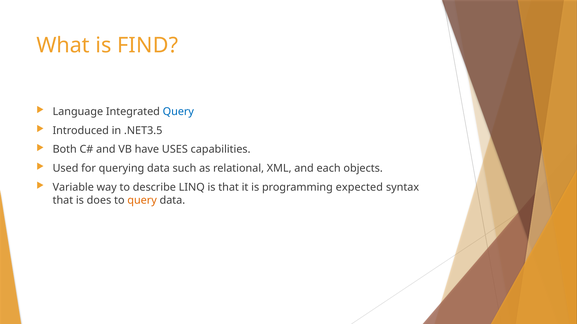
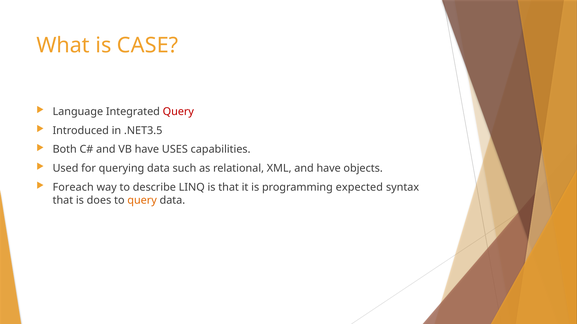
FIND: FIND -> CASE (148, 46)
Query colour: blue -> red (178, 112)
and each: each -> have (329, 169)
Variable: Variable -> Foreach (73, 188)
